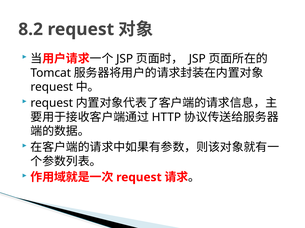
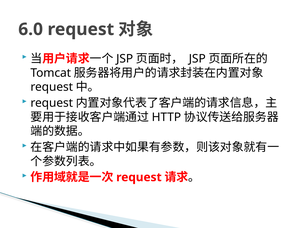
8.2: 8.2 -> 6.0 (31, 29)
